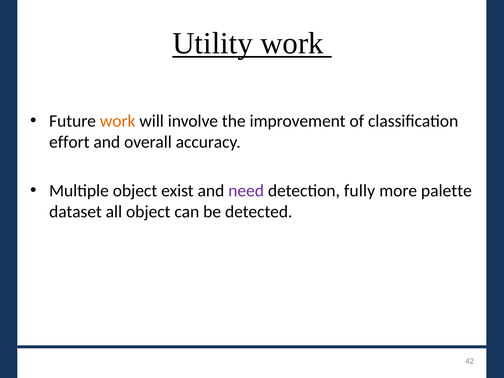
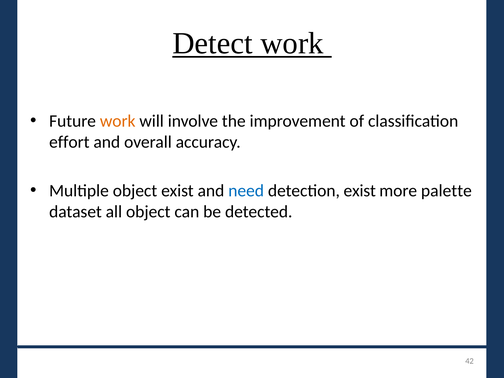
Utility: Utility -> Detect (213, 43)
need colour: purple -> blue (246, 191)
detection fully: fully -> exist (360, 191)
